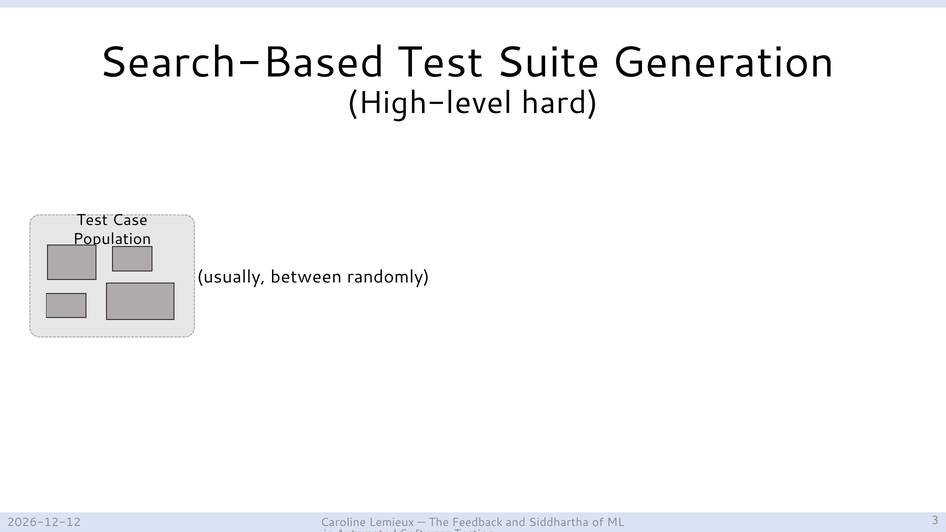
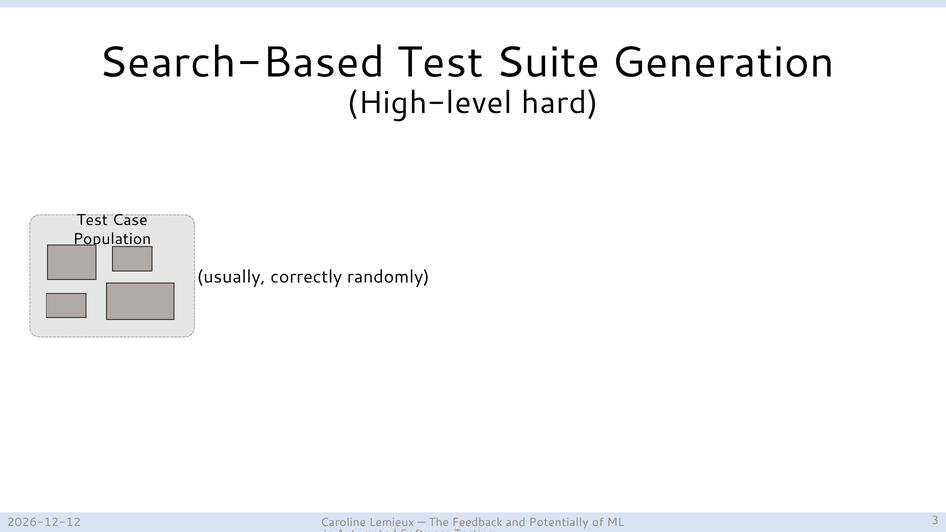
between: between -> correctly (306, 277)
Siddhartha: Siddhartha -> Potentially (559, 522)
